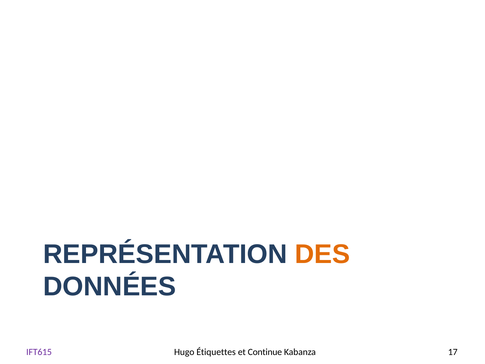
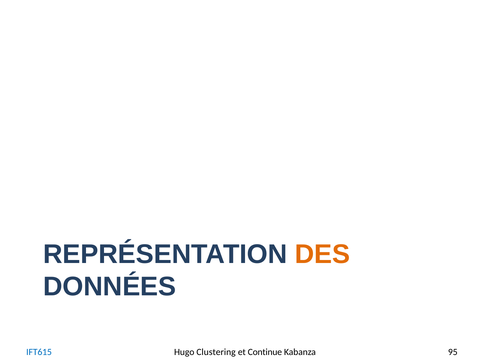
IFT615 colour: purple -> blue (39, 352)
Étiquettes: Étiquettes -> Clustering (216, 352)
17: 17 -> 95 (453, 352)
